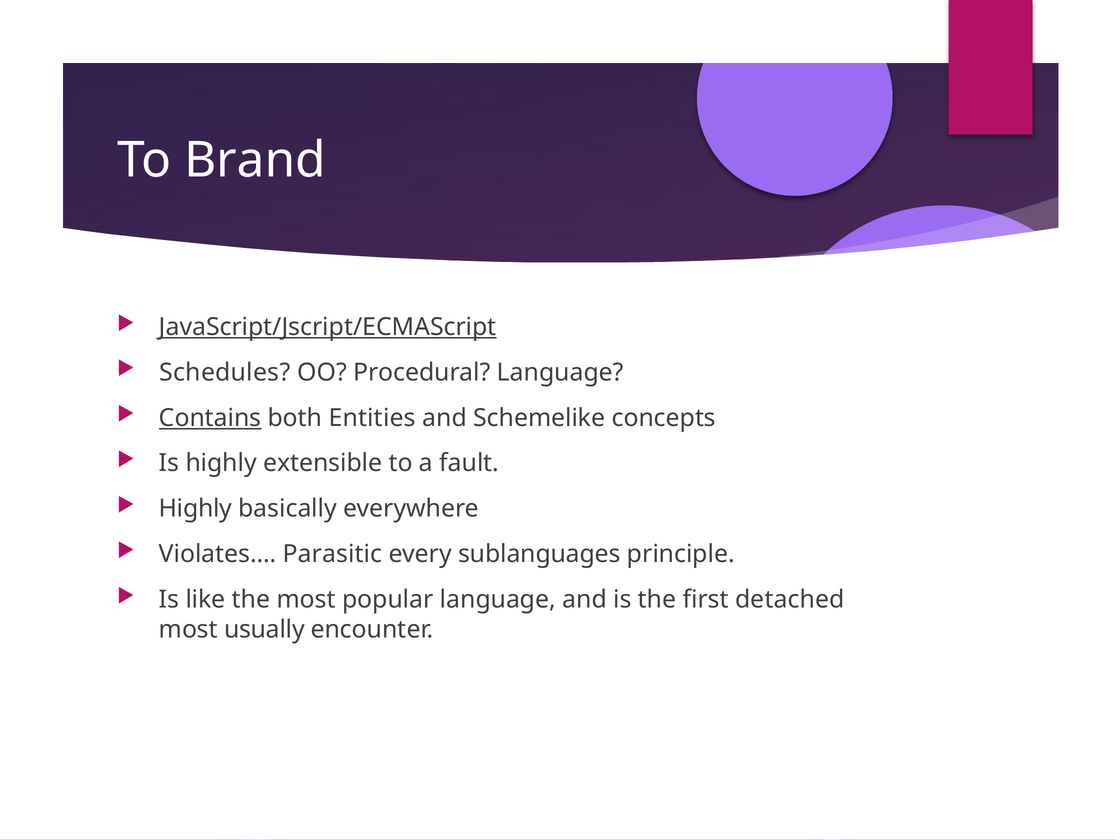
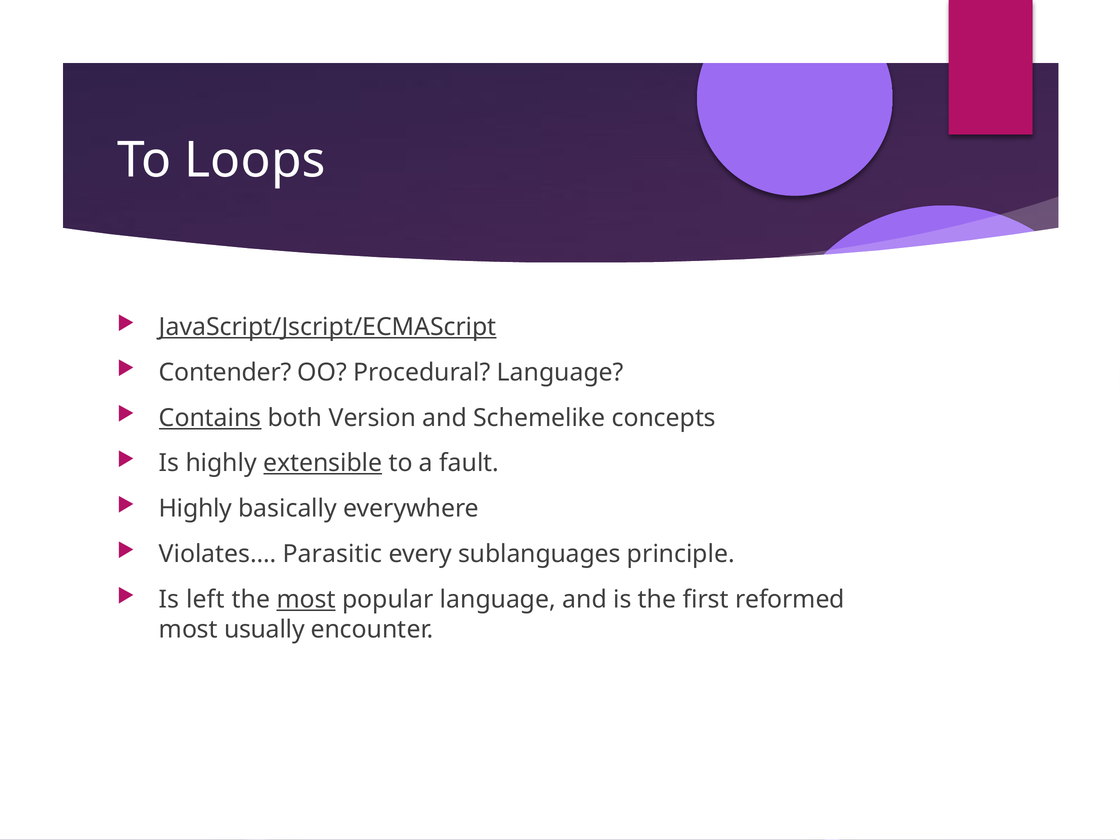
Brand: Brand -> Loops (255, 160)
Schedules: Schedules -> Contender (225, 372)
Entities: Entities -> Version (372, 418)
extensible underline: none -> present (323, 463)
like: like -> left (205, 600)
most underline: none -> present (306, 600)
detached: detached -> reformed (790, 600)
